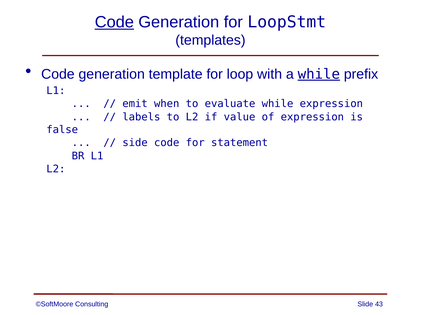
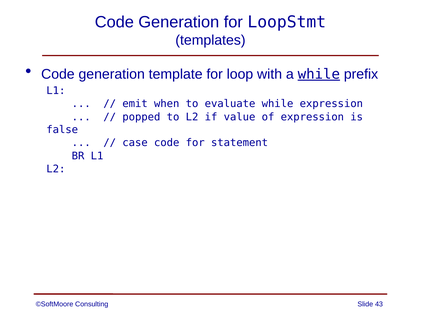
Code underline: present -> none (114, 22)
labels: labels -> popped (141, 117)
side: side -> case (135, 143)
